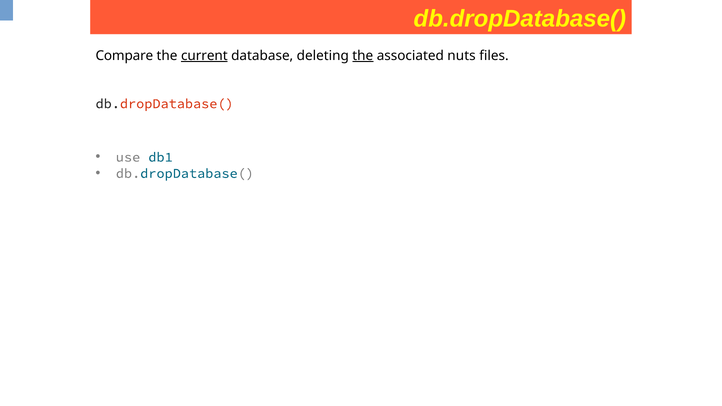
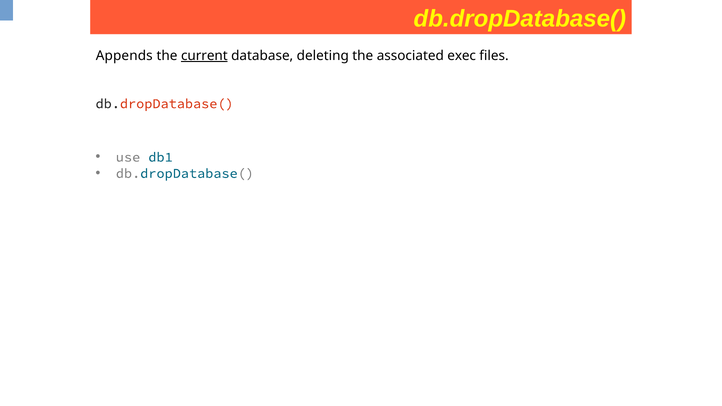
Compare: Compare -> Appends (124, 56)
the underline: present -> none (363, 56)
nuts: nuts -> exec (462, 56)
